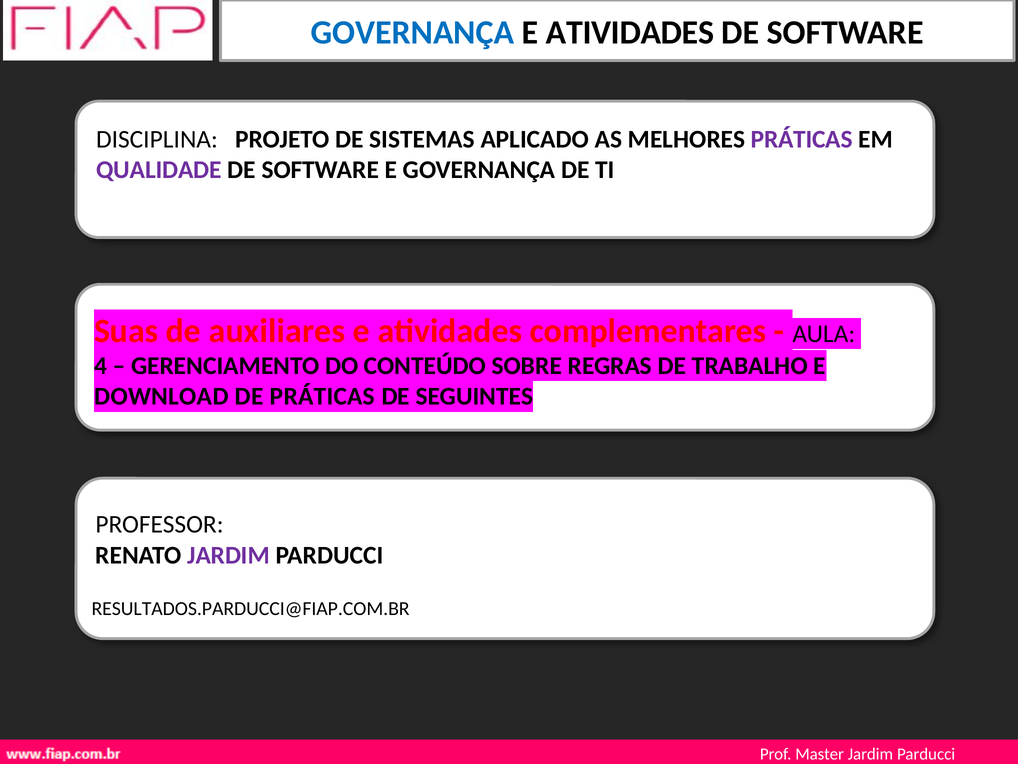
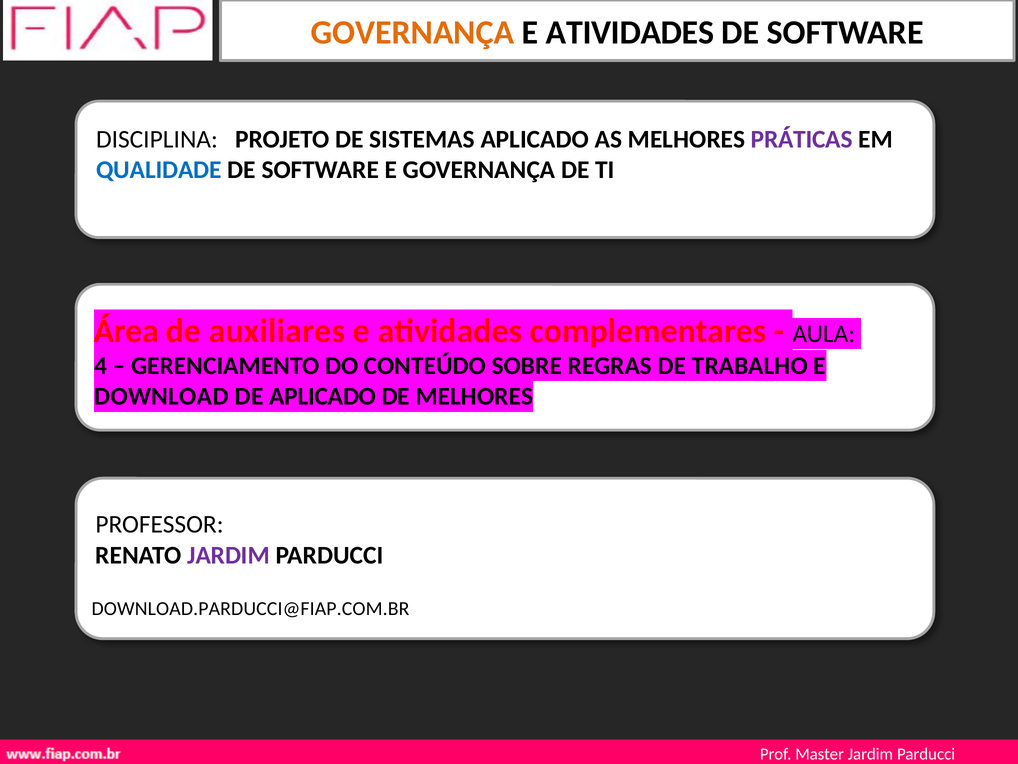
GOVERNANÇA colour: blue -> orange (412, 33)
QUALIDADE colour: purple -> blue (159, 170)
Suas: Suas -> Área (126, 331)
DE PRÁTICAS: PRÁTICAS -> APLICADO (323, 396)
DE SEGUINTES: SEGUINTES -> MELHORES (474, 396)
RESULTADOS.PARDUCCI@FIAP.COM.BR: RESULTADOS.PARDUCCI@FIAP.COM.BR -> DOWNLOAD.PARDUCCI@FIAP.COM.BR (250, 608)
